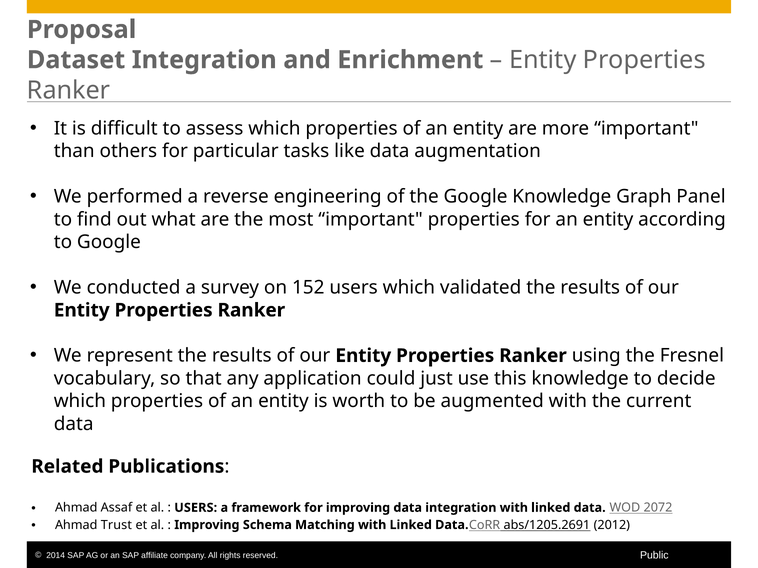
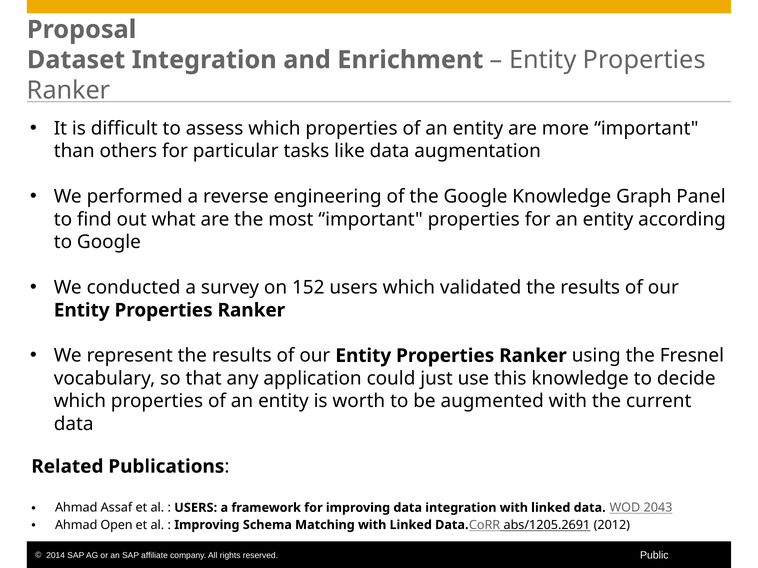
2072: 2072 -> 2043 (658, 508)
Trust: Trust -> Open (117, 525)
